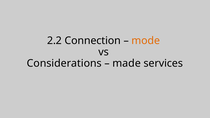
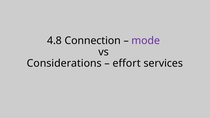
2.2: 2.2 -> 4.8 (54, 41)
mode colour: orange -> purple (146, 41)
made: made -> effort (127, 63)
